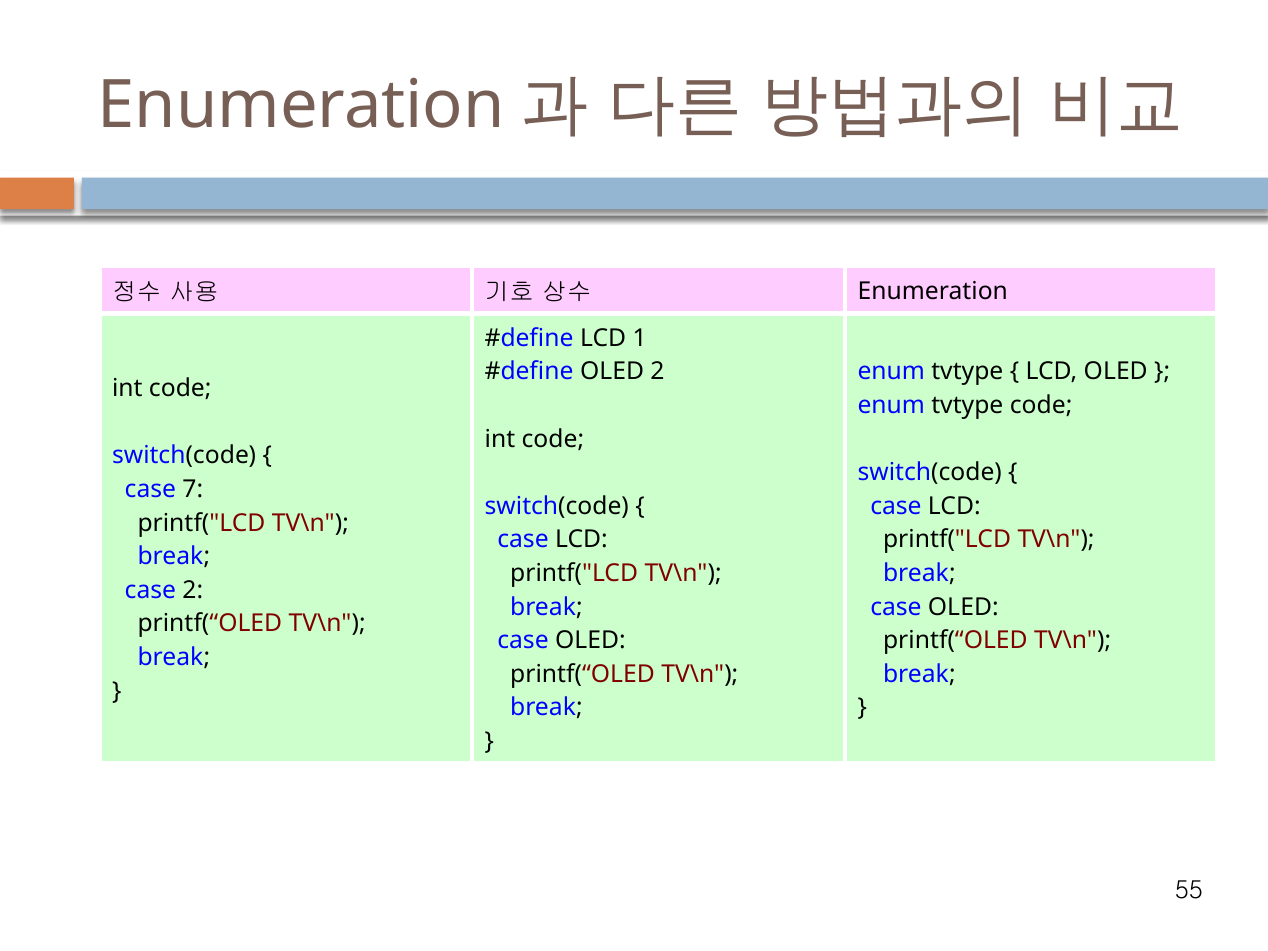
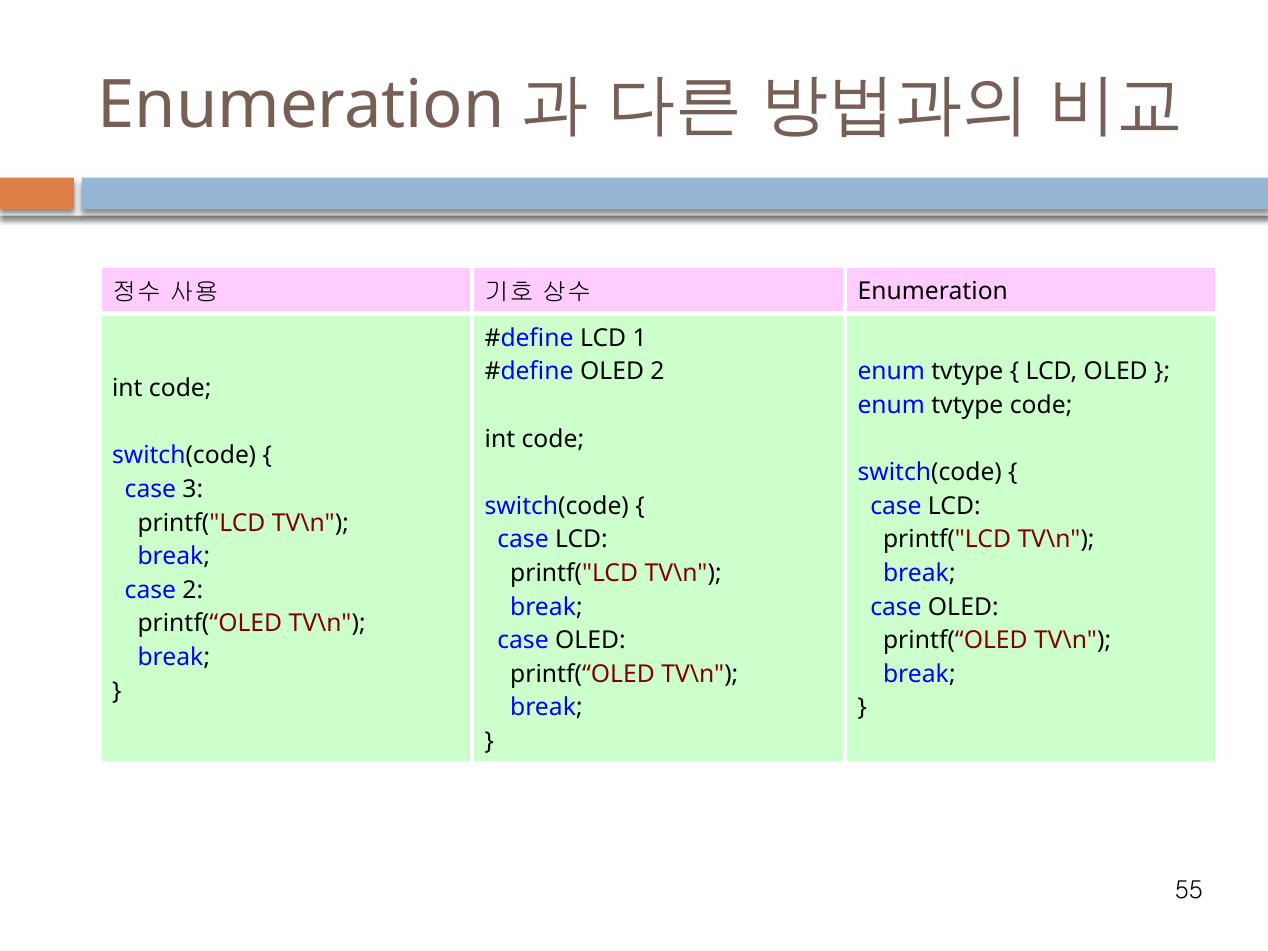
7: 7 -> 3 (193, 489)
